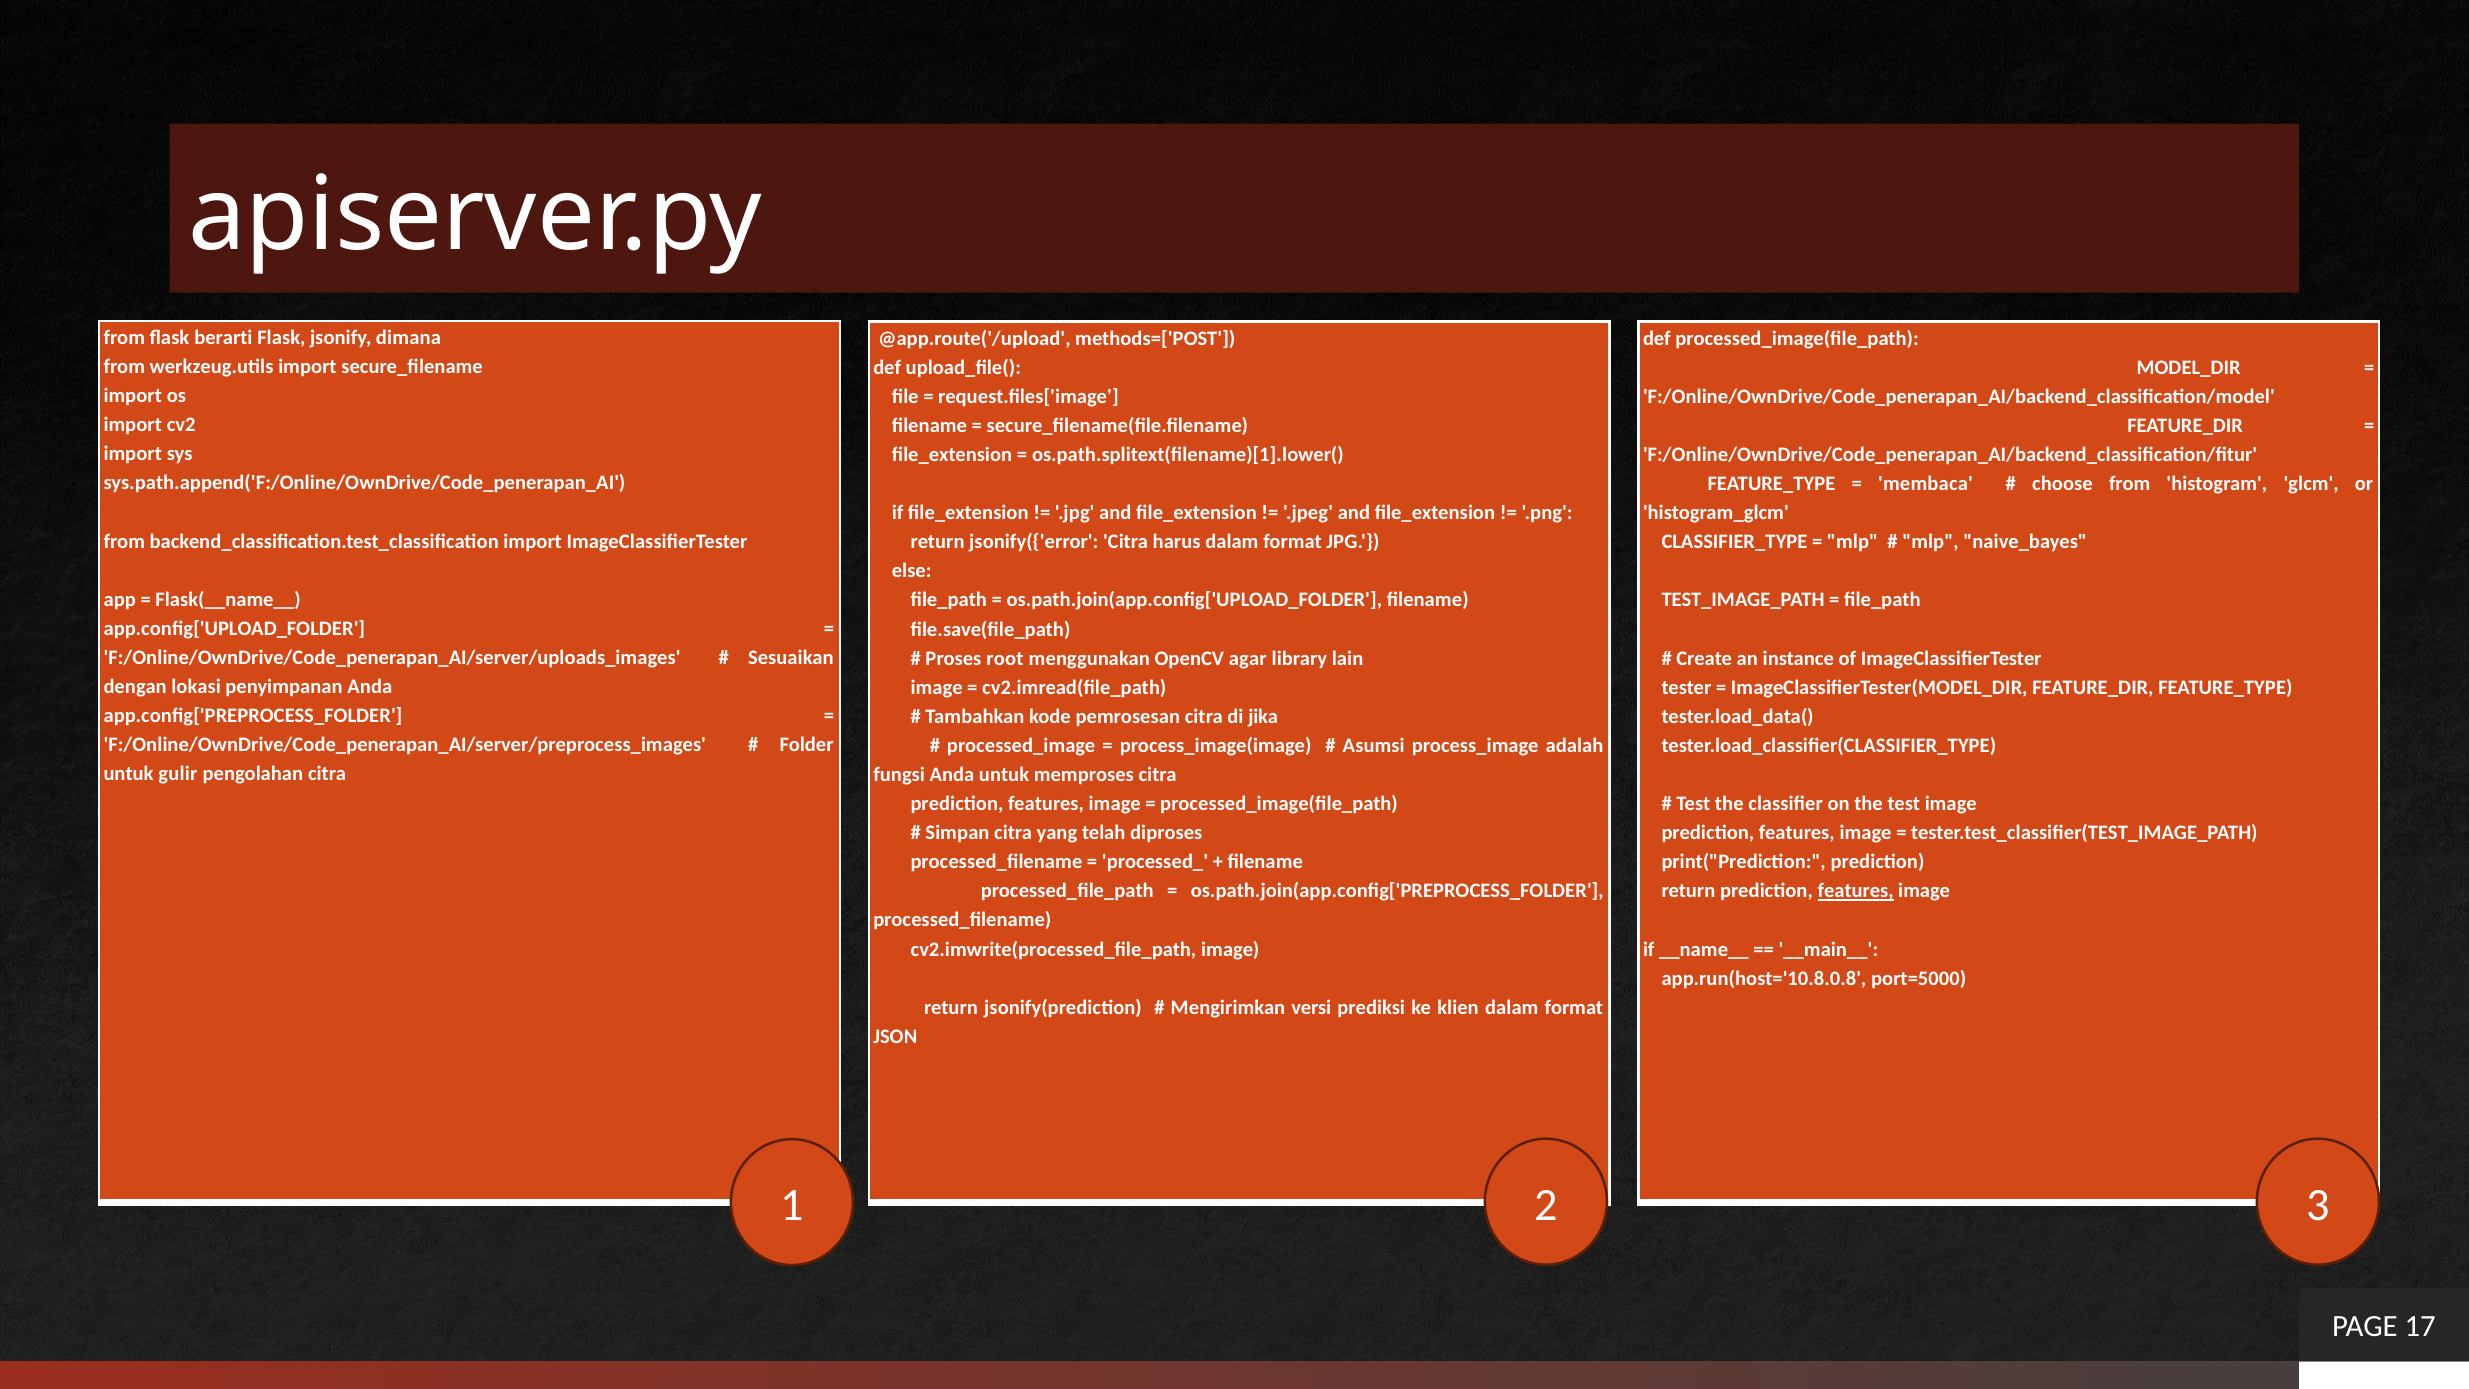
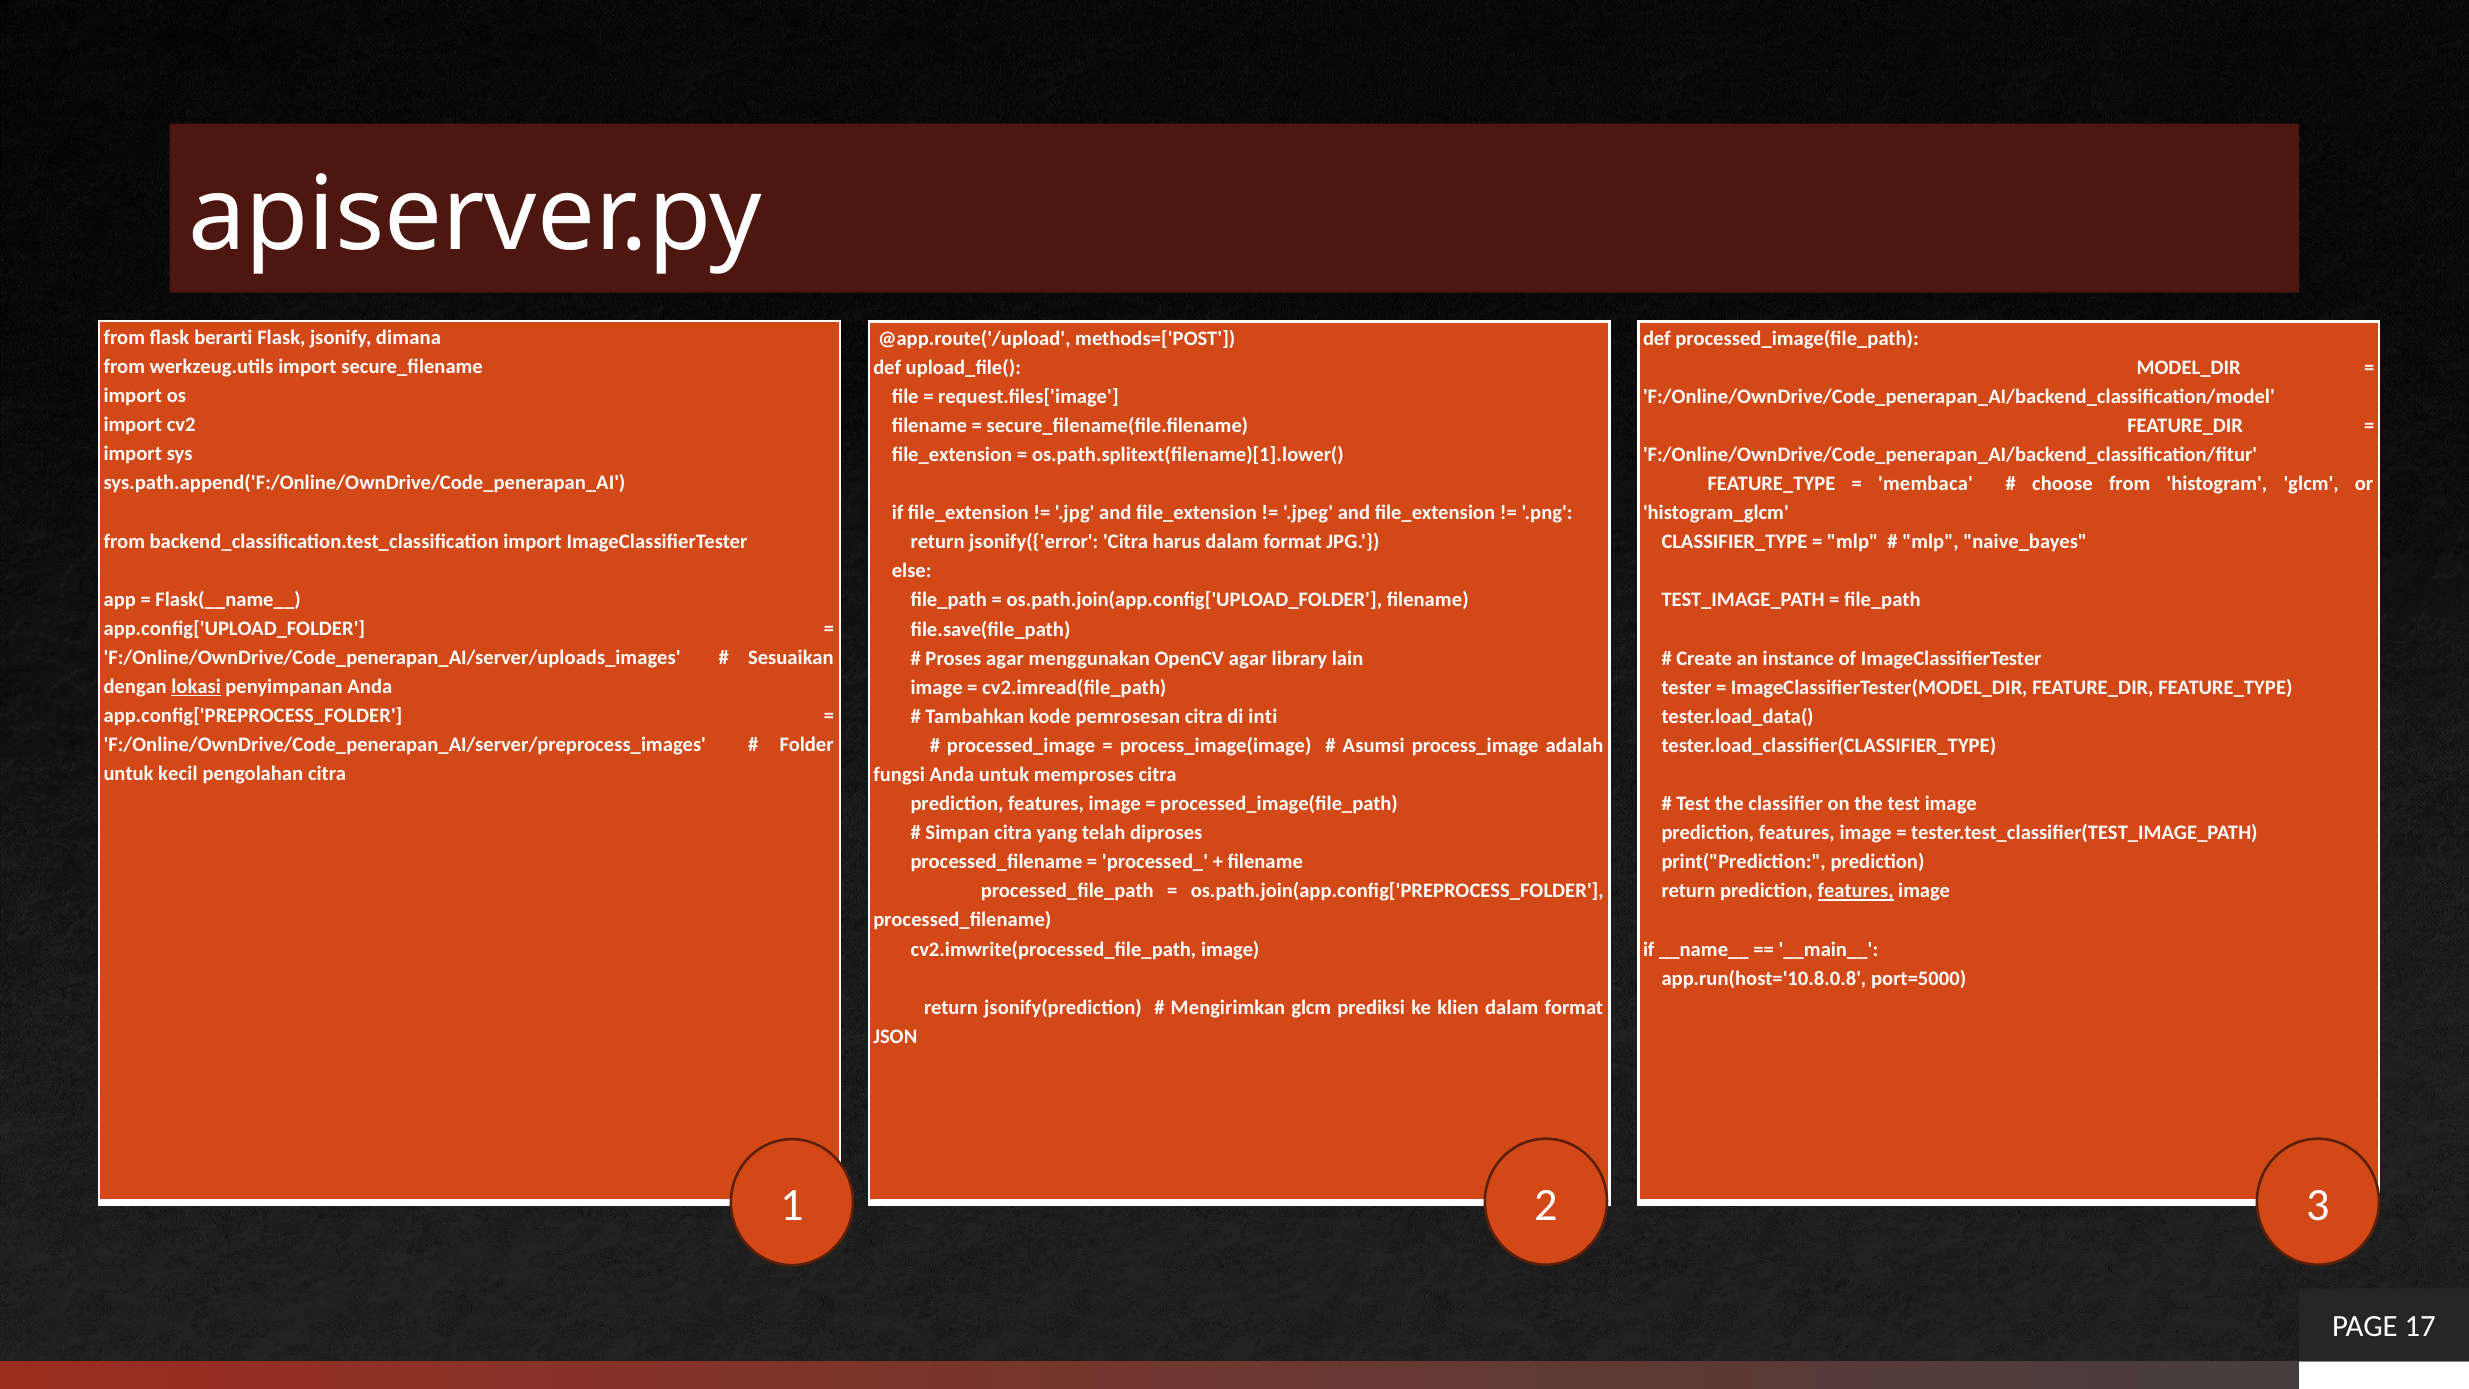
Proses root: root -> agar (1005, 658)
lokasi underline: none -> present (196, 687)
jika: jika -> inti (1263, 716)
gulir: gulir -> kecil (178, 774)
Mengirimkan versi: versi -> glcm (1311, 1007)
